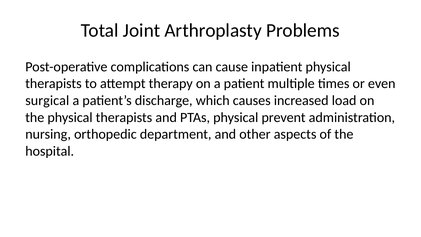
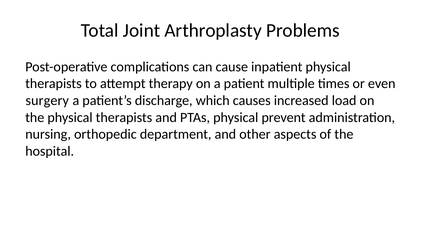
surgical: surgical -> surgery (47, 100)
